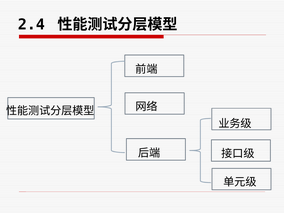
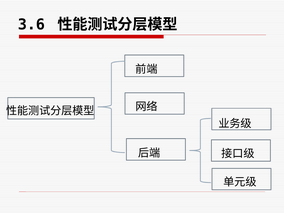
2.4: 2.4 -> 3.6 (31, 25)
